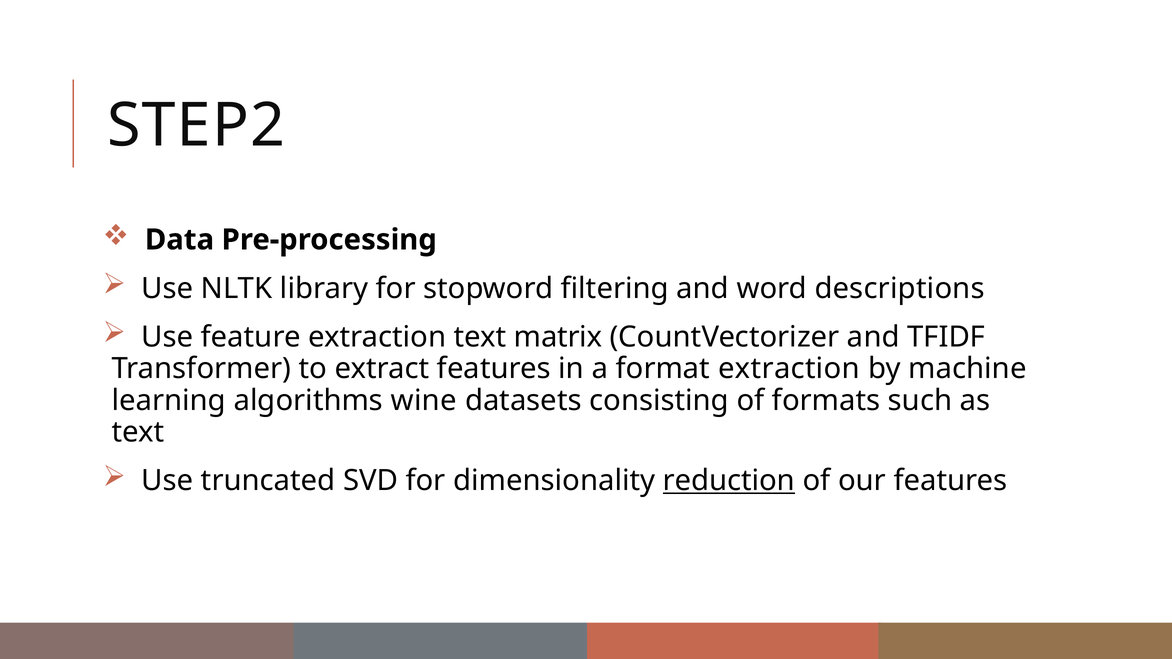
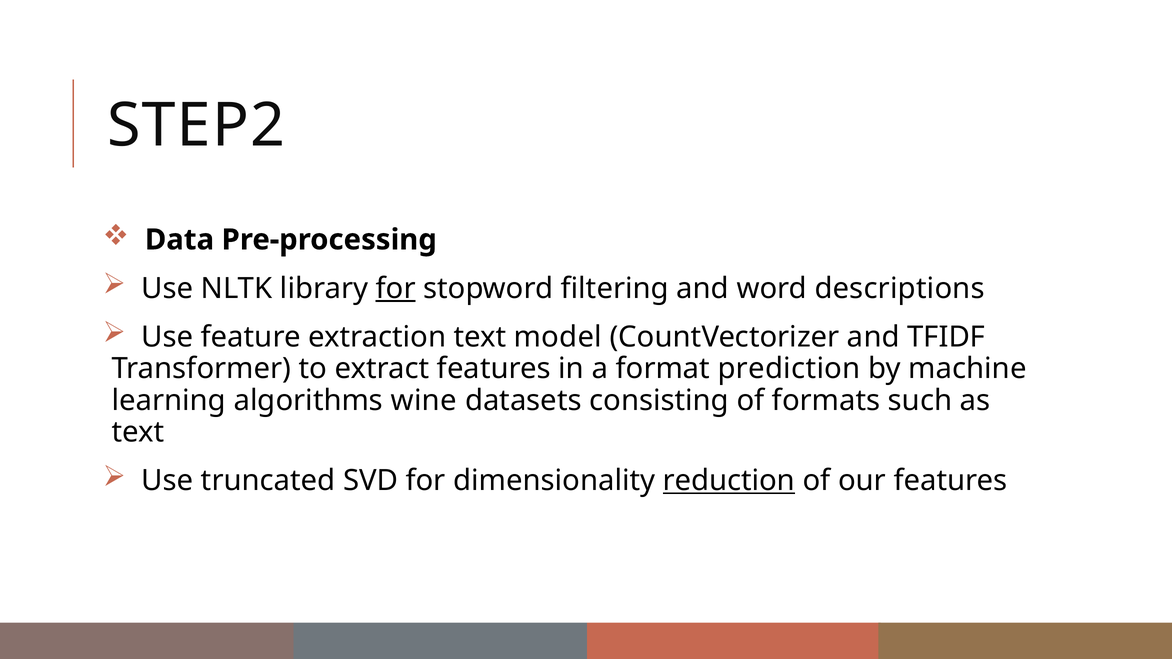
for underline: none -> present (396, 289)
matrix: matrix -> model (558, 337)
format extraction: extraction -> prediction (789, 369)
